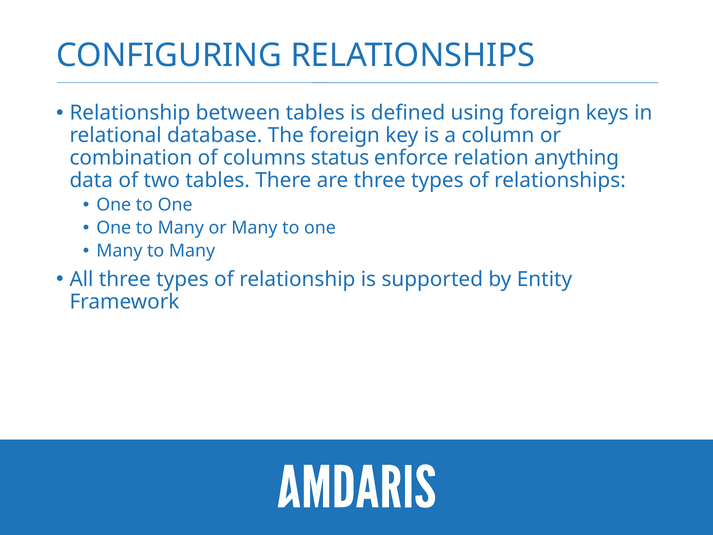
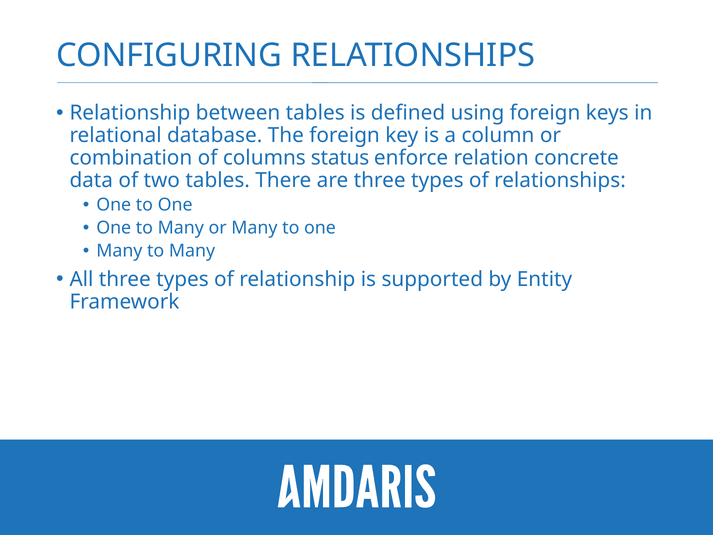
anything: anything -> concrete (577, 158)
